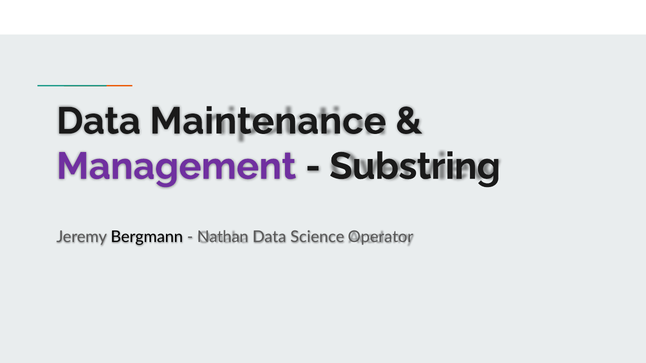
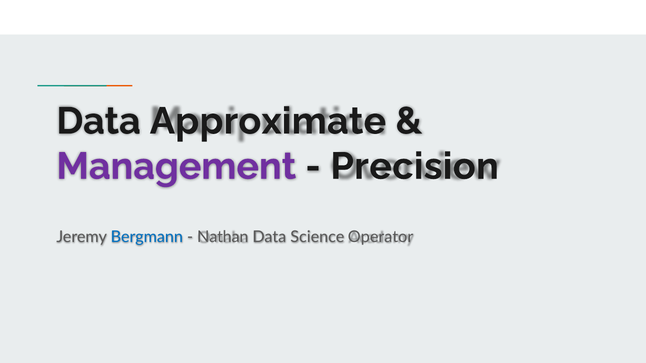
Maintenance: Maintenance -> Approximate (268, 121)
Substring: Substring -> Precision (415, 167)
Bergmann colour: black -> blue (147, 237)
